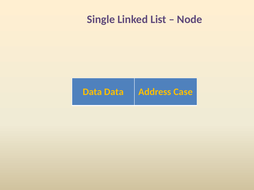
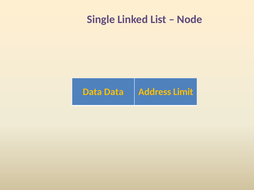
Case: Case -> Limit (183, 92)
